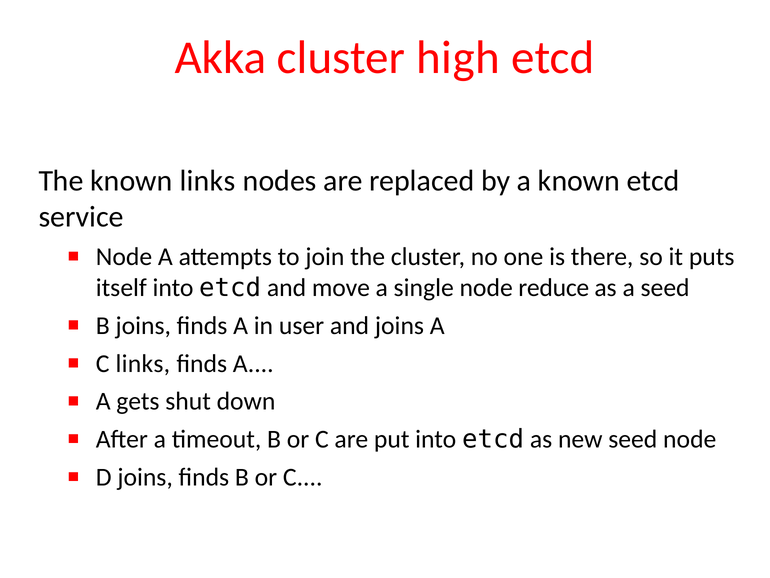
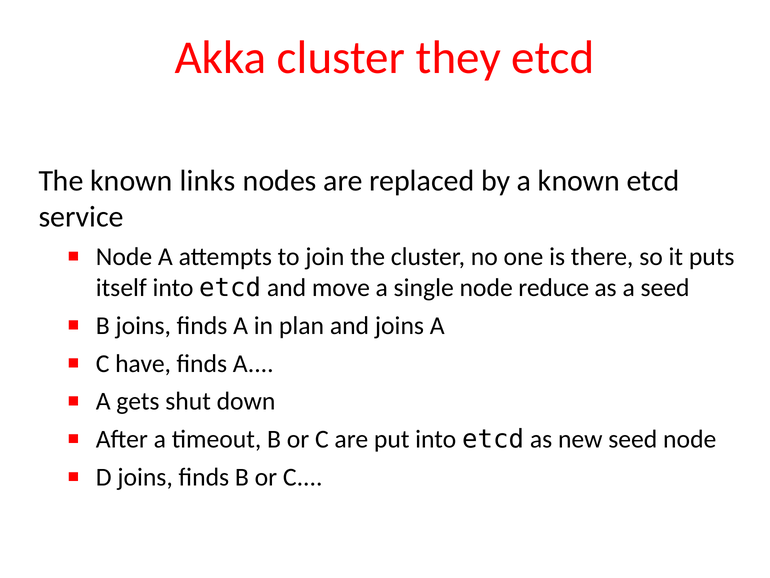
high: high -> they (458, 58)
user: user -> plan (301, 325)
C links: links -> have (143, 363)
